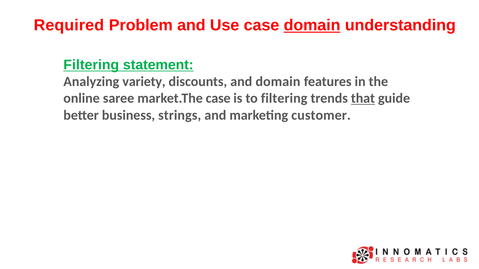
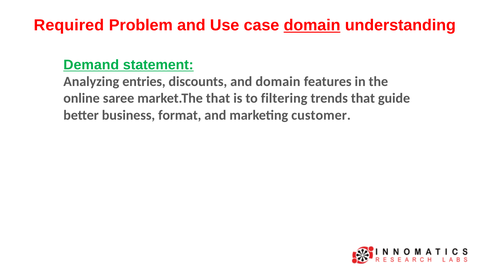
Filtering: Filtering -> Demand (91, 65)
variety: variety -> entries (144, 82)
market.The case: case -> that (218, 99)
that underline: present -> none (363, 99)
strings: strings -> format (180, 115)
